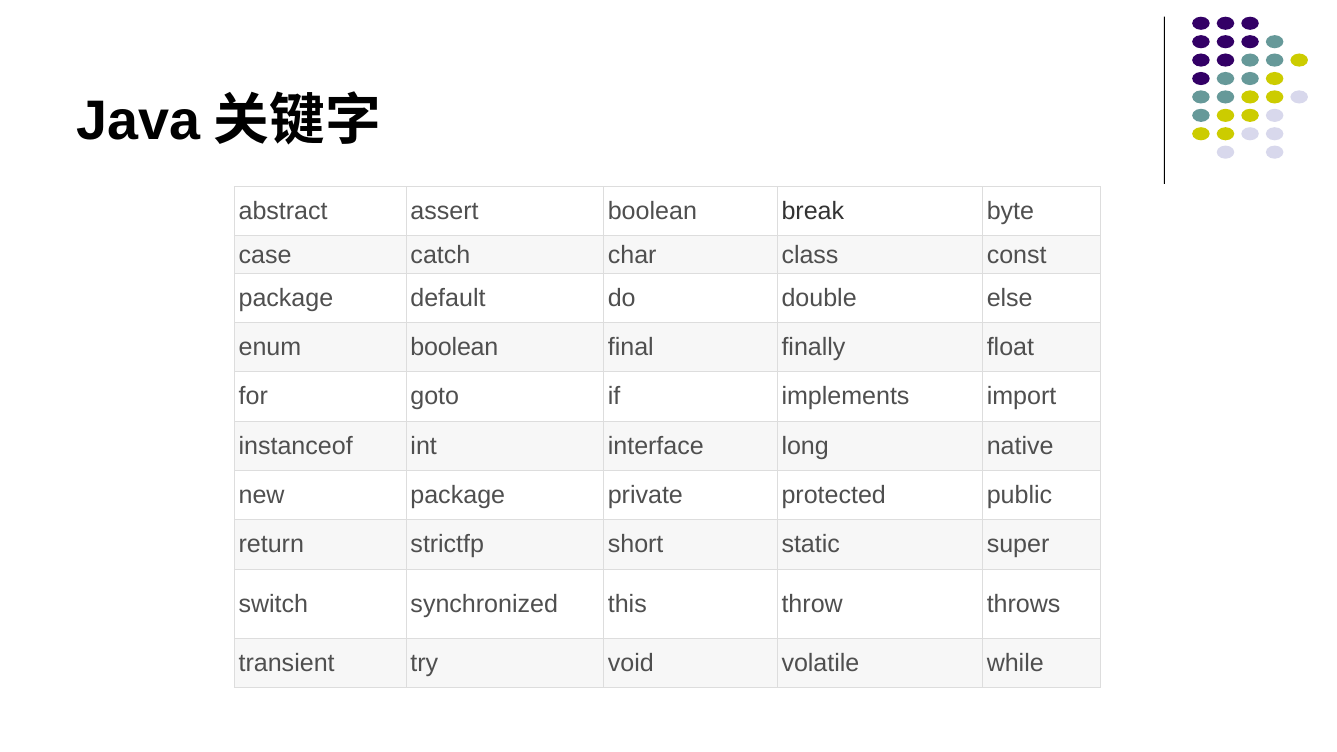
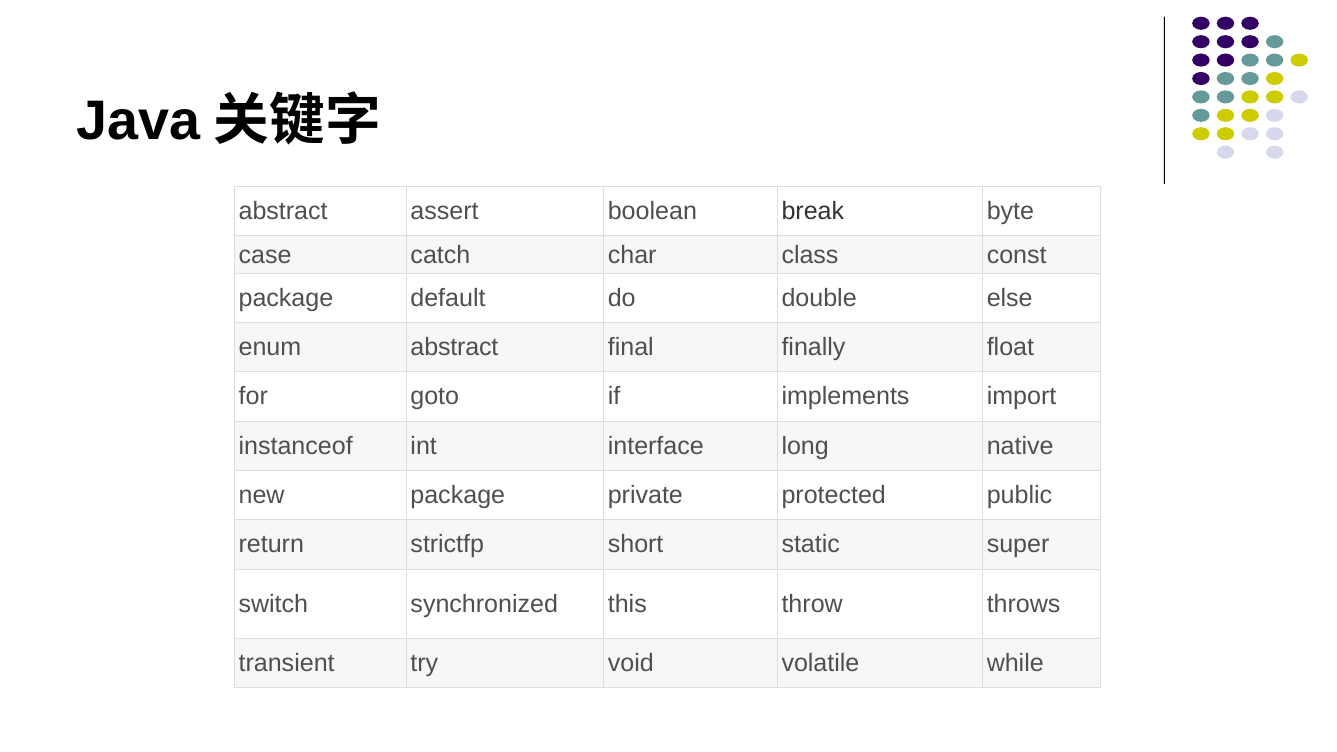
enum boolean: boolean -> abstract (454, 347)
